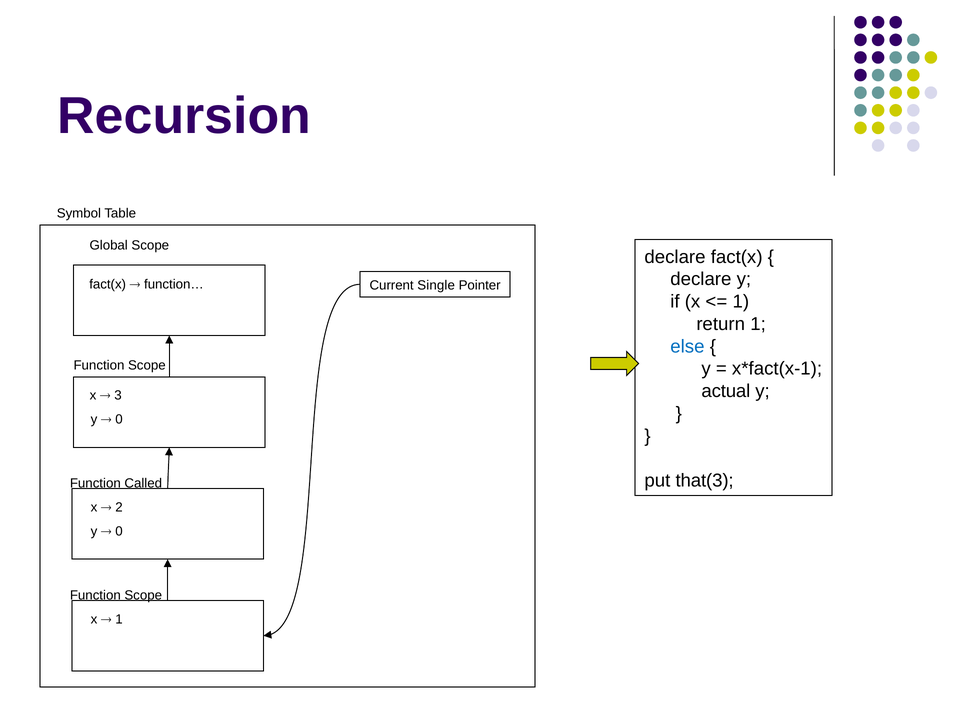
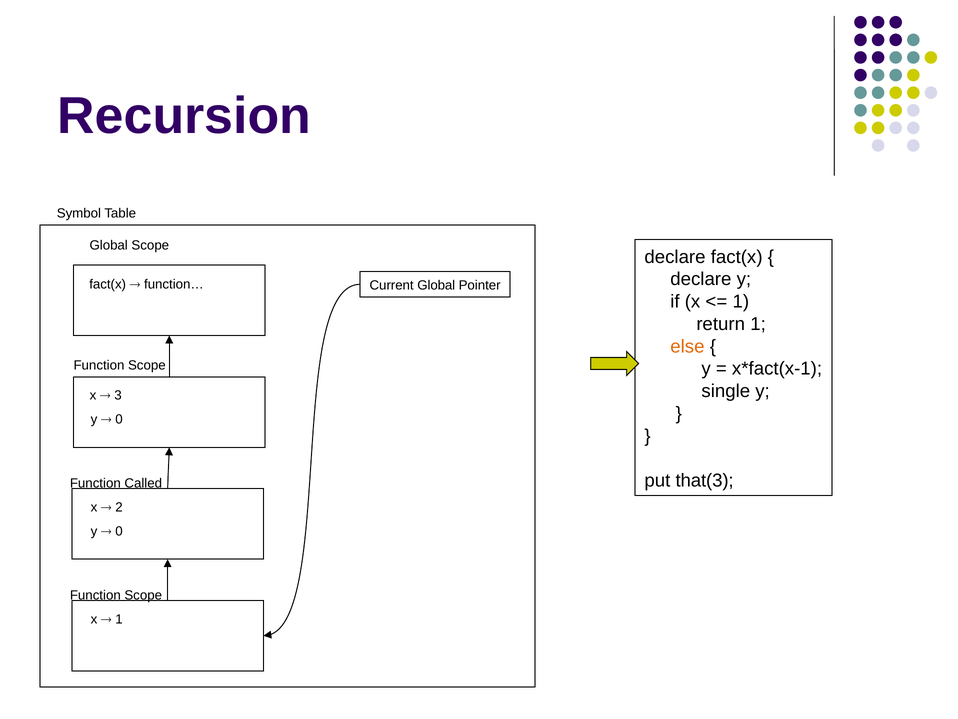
Current Single: Single -> Global (436, 285)
else colour: blue -> orange (687, 346)
actual: actual -> single (726, 391)
